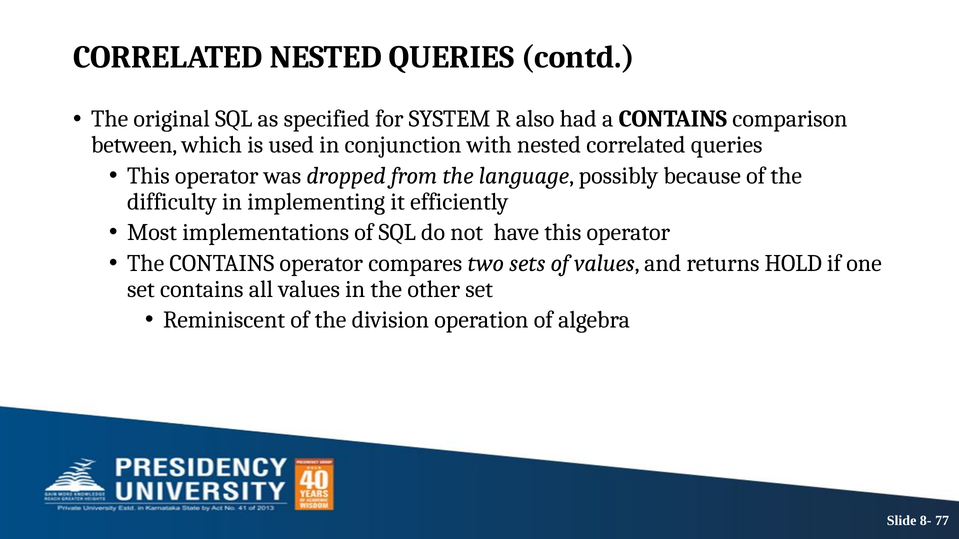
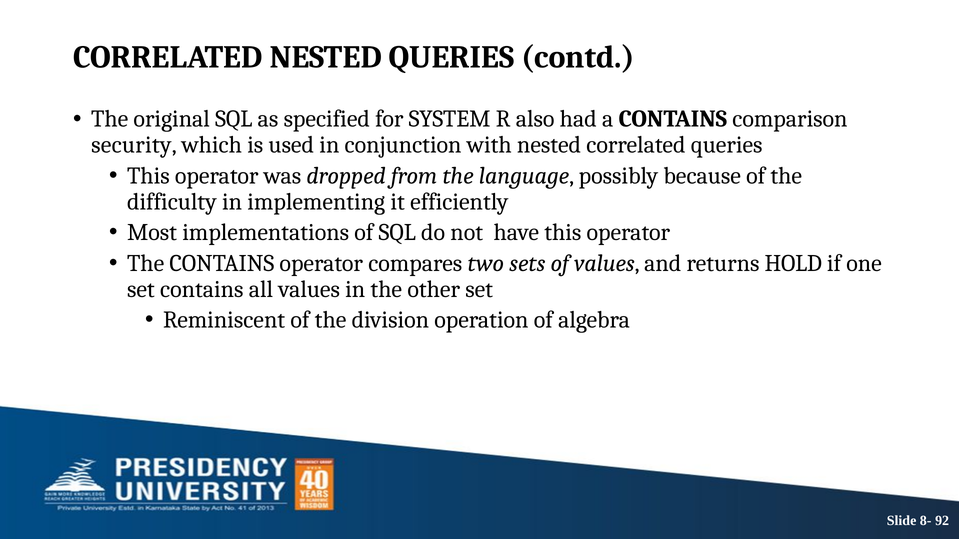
between: between -> security (134, 145)
77: 77 -> 92 (942, 521)
